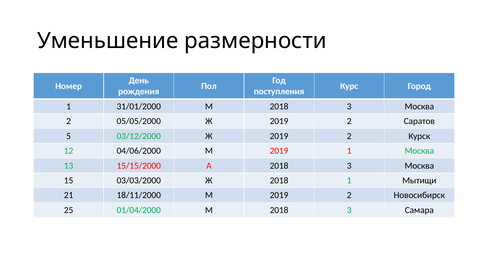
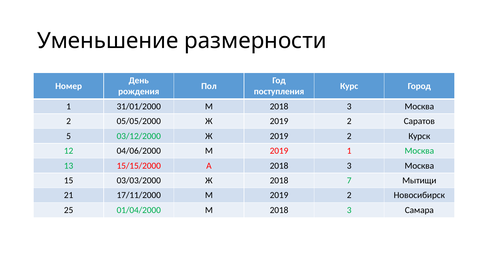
2018 1: 1 -> 7 (349, 181)
18/11/2000: 18/11/2000 -> 17/11/2000 (139, 196)
